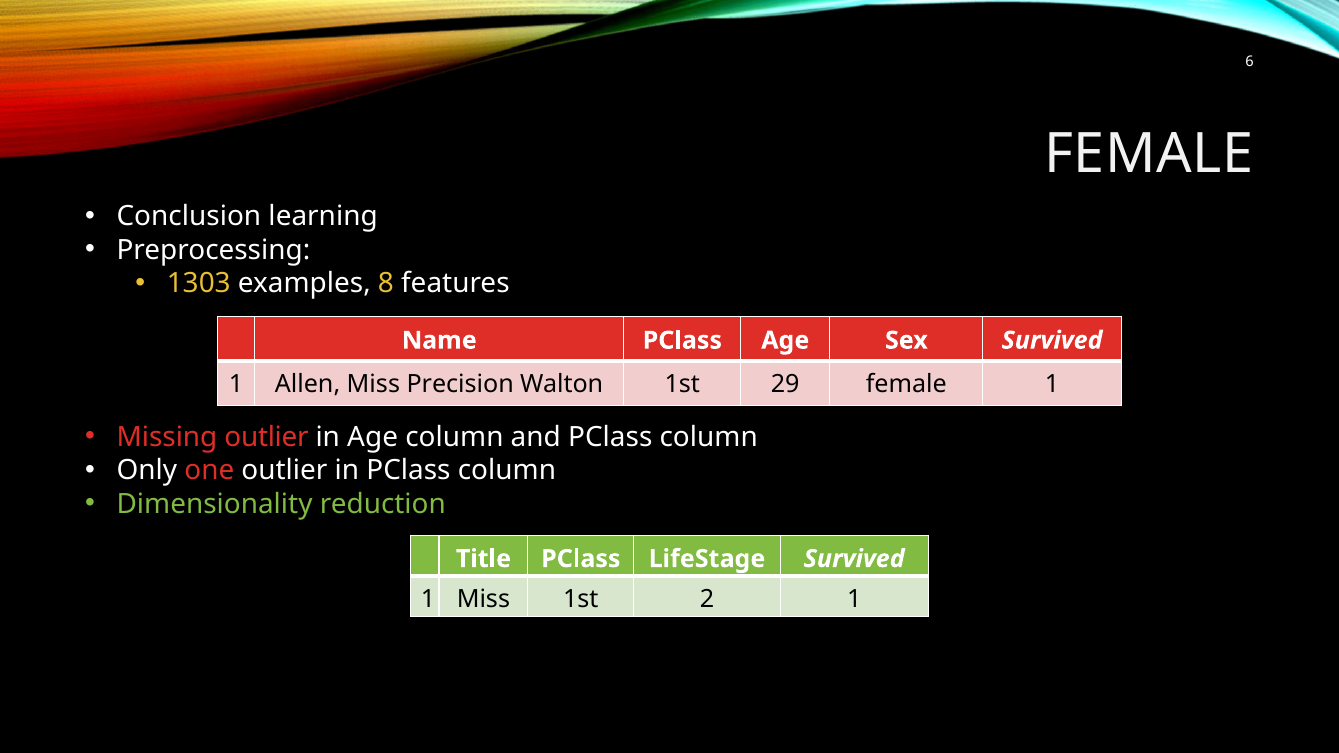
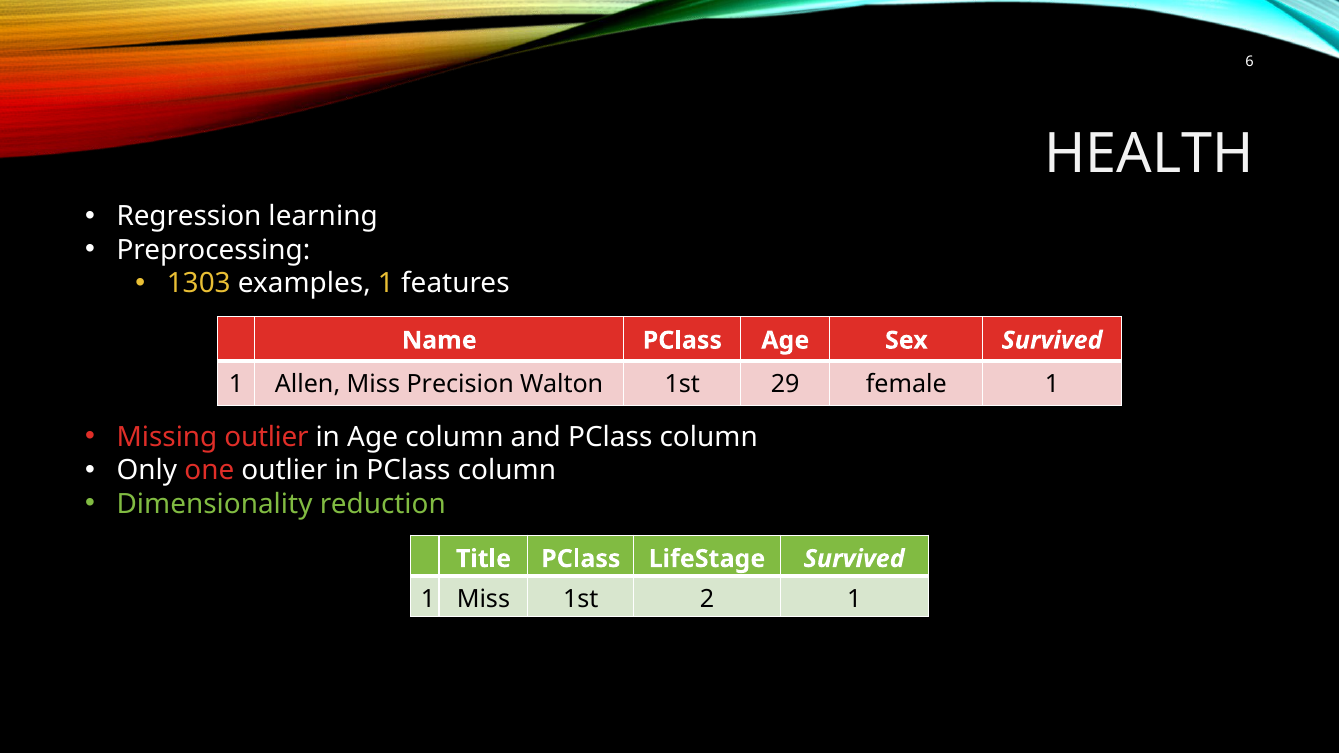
FEMALE: FEMALE -> HEALTH (1149, 155)
Conclusion: Conclusion -> Regression (189, 217)
examples 8: 8 -> 1 (386, 284)
